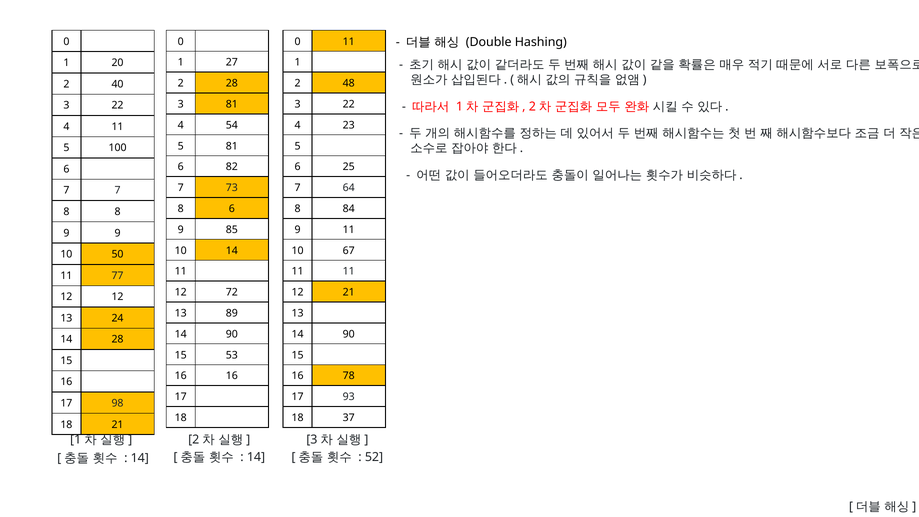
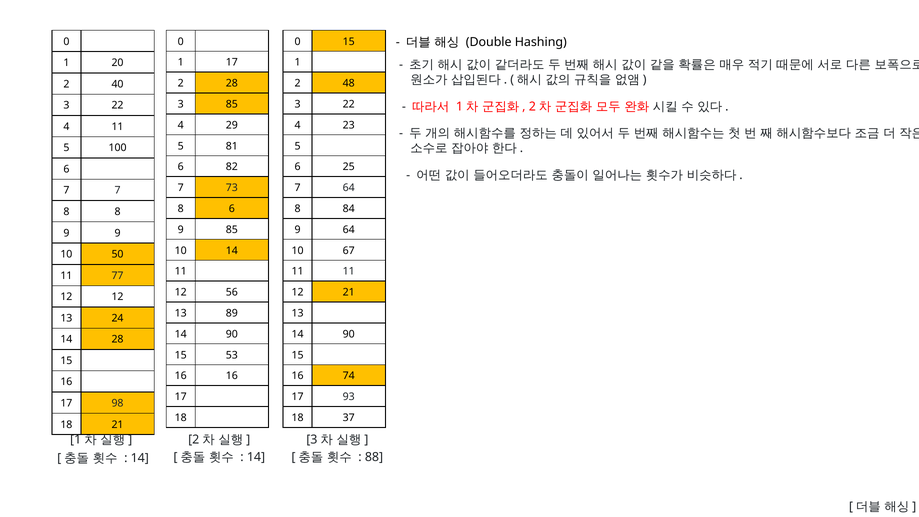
0 11: 11 -> 15 (349, 42)
1 27: 27 -> 17 (232, 62)
3 81: 81 -> 85 (232, 104)
54: 54 -> 29 (232, 125)
9 11: 11 -> 64 (349, 230)
72: 72 -> 56 (232, 292)
78: 78 -> 74 (349, 376)
52: 52 -> 88 (374, 457)
